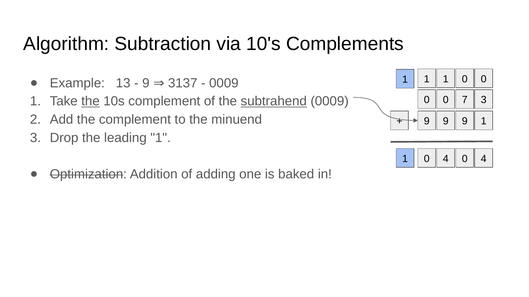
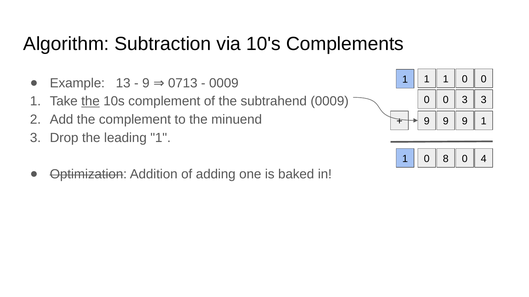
3137: 3137 -> 0713 (183, 83)
0 7: 7 -> 3 (465, 100)
subtrahend underline: present -> none (274, 101)
4: 4 -> 8 (446, 159)
